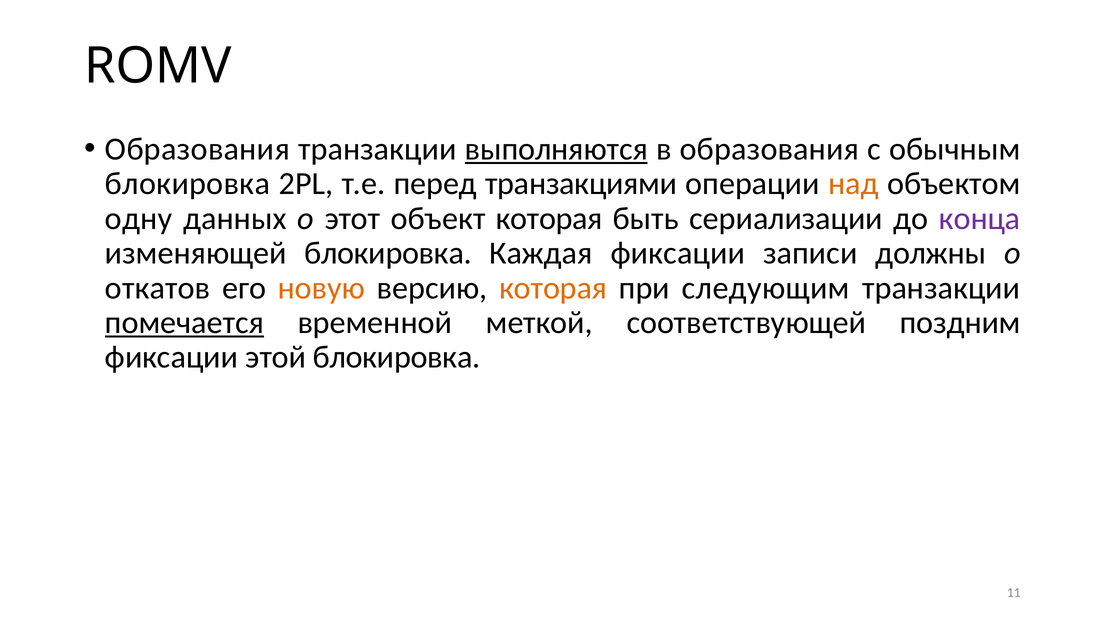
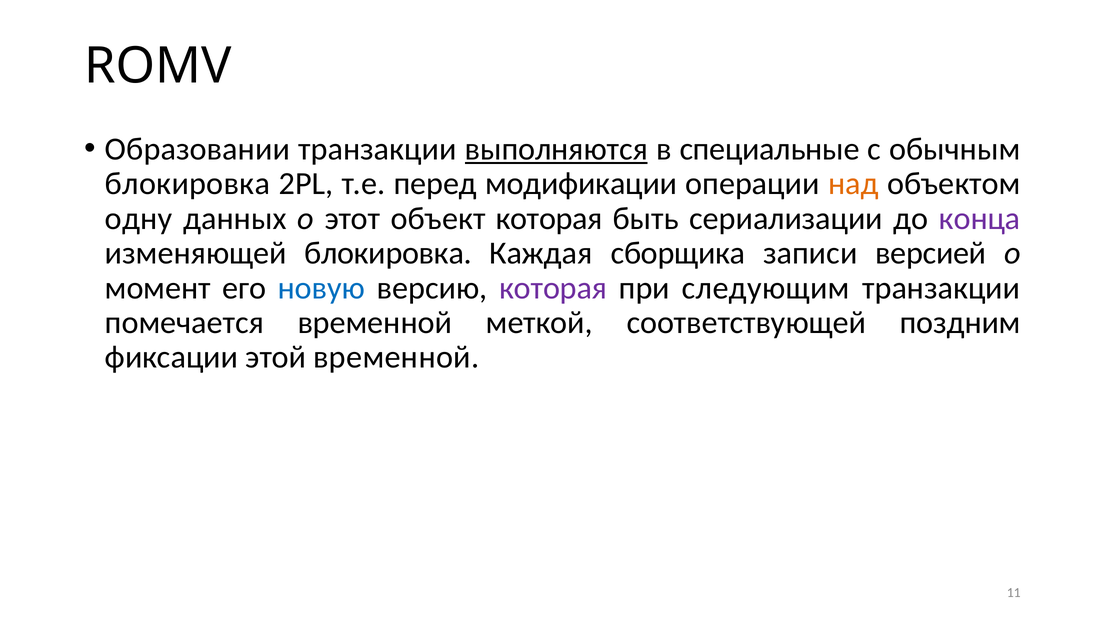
Образования: Образования -> Образовании (198, 149)
в образования: образования -> специальные (770, 149)
транзакциями: транзакциями -> модификации (581, 184)
Каждая фиксации: фиксации -> сборщика (678, 253)
должны: должны -> версией (931, 253)
откатов: откатов -> момент (158, 288)
новую colour: orange -> blue (321, 288)
которая colour: orange -> purple (553, 288)
помечается underline: present -> none (184, 323)
этой блокировка: блокировка -> временной (396, 358)
